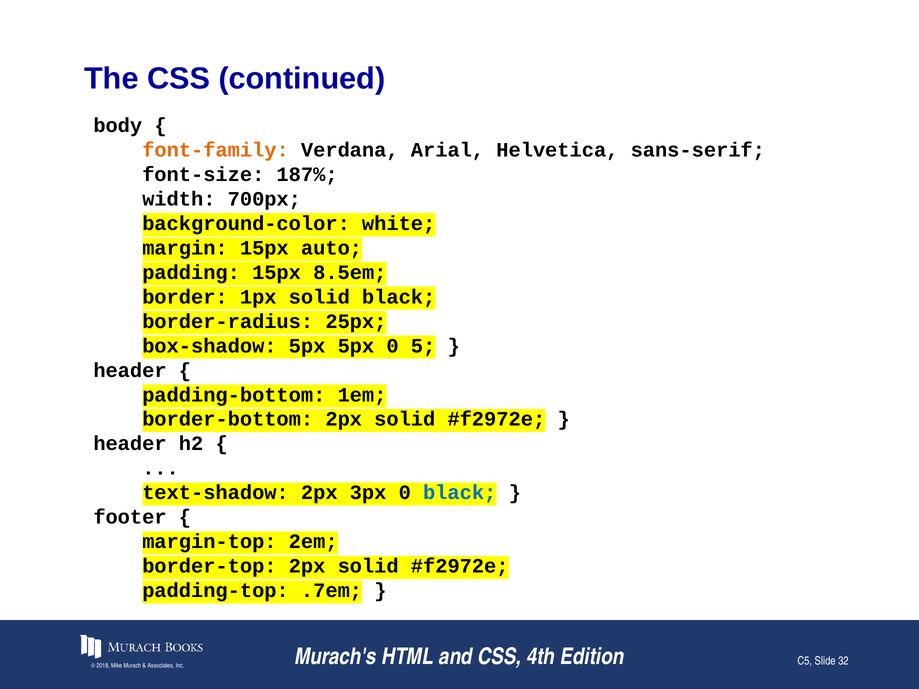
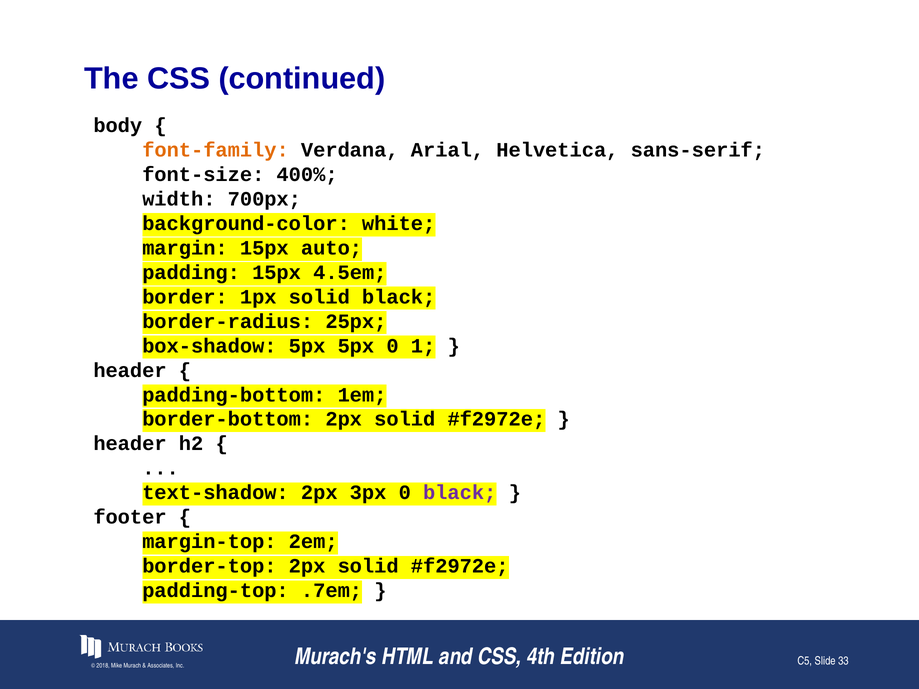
187%: 187% -> 400% (307, 174)
8.5em: 8.5em -> 4.5em (350, 272)
5: 5 -> 1 (423, 346)
black colour: blue -> purple (460, 493)
32: 32 -> 33 (843, 661)
